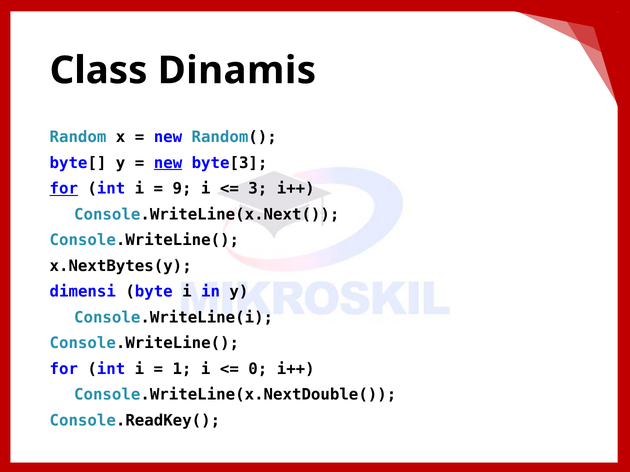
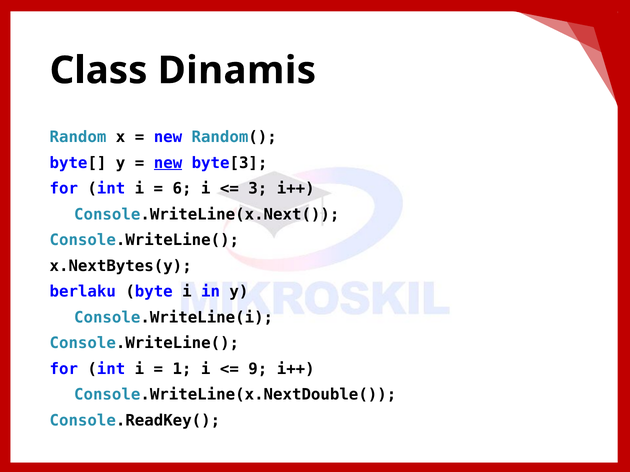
for underline: present -> none (64, 189)
9: 9 -> 6 (182, 189)
dimensi: dimensi -> berlaku (83, 292)
0: 0 -> 9 (258, 369)
